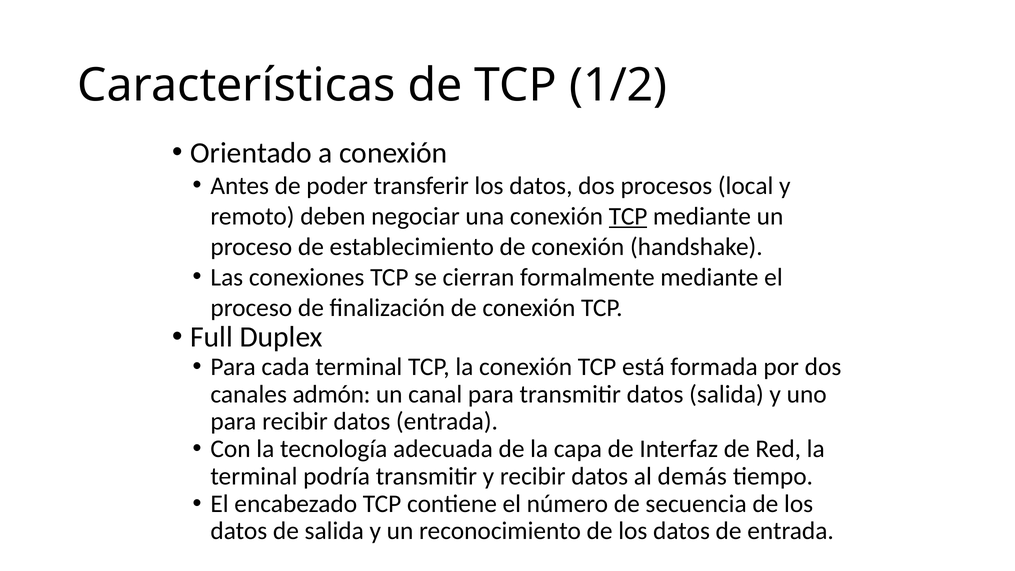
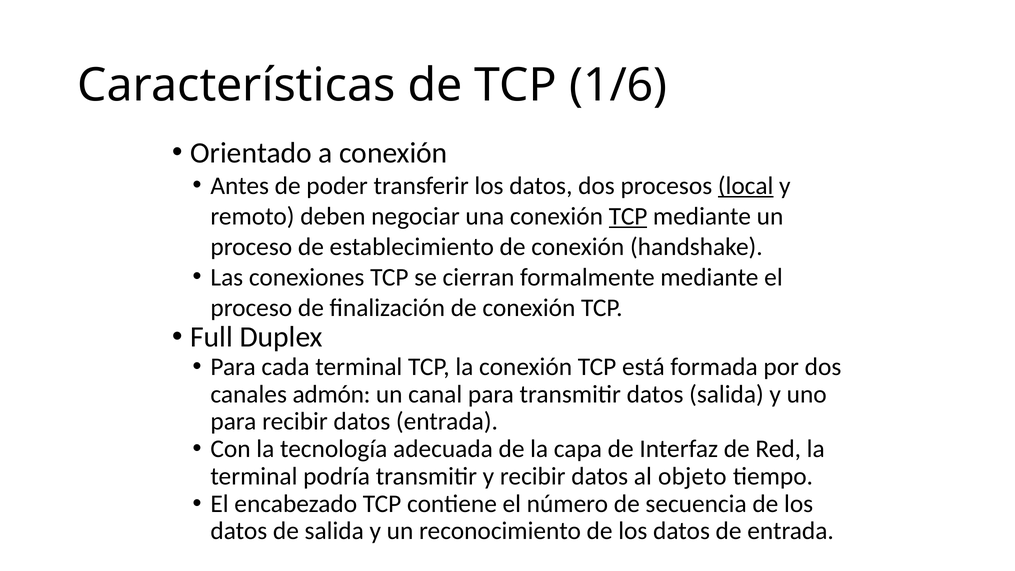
1/2: 1/2 -> 1/6 (618, 85)
local underline: none -> present (746, 186)
demás: demás -> objeto (692, 476)
